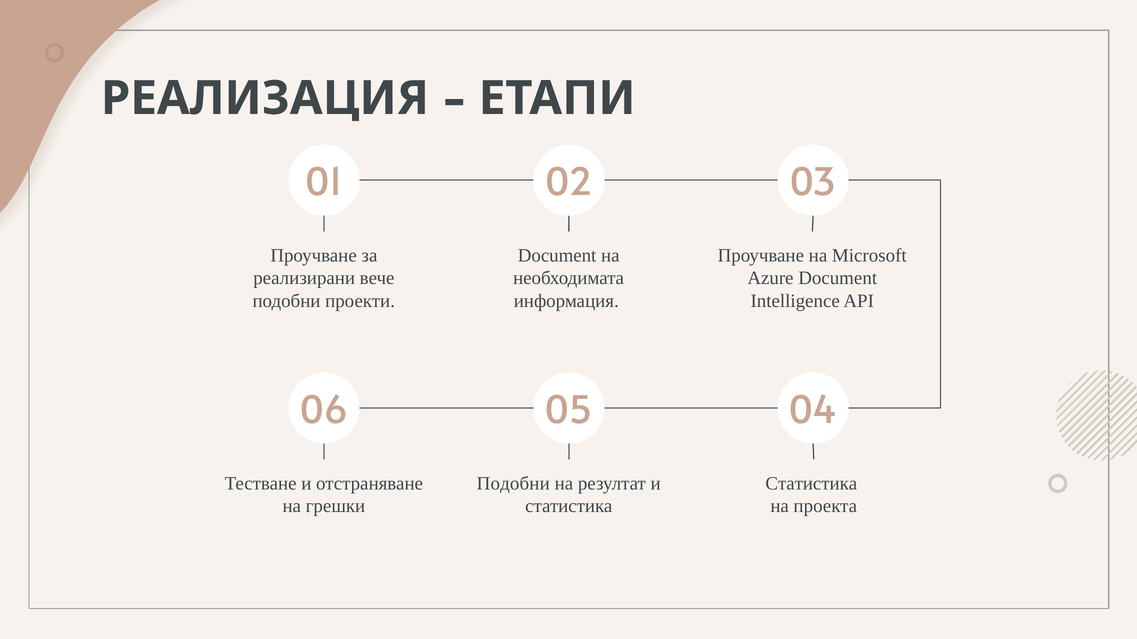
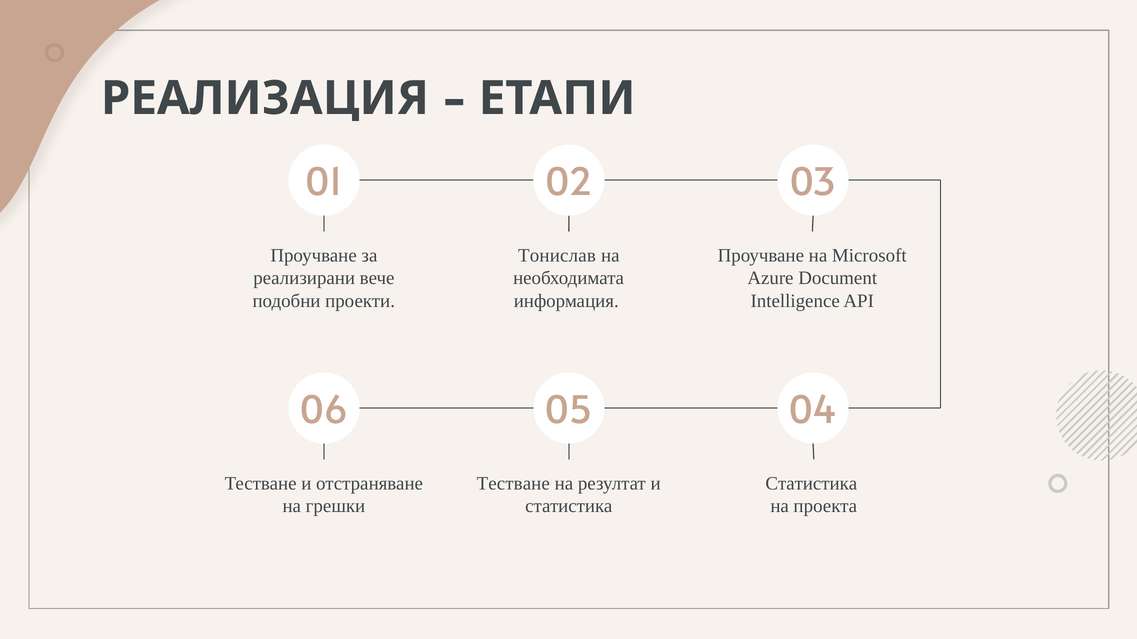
Document: Document -> Тонислав (557, 256)
Подобни: Подобни -> Тестване (513, 484)
